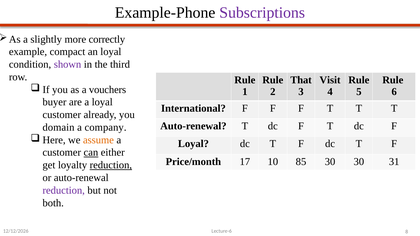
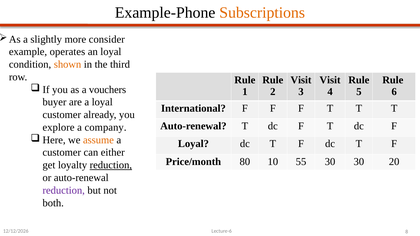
Subscriptions colour: purple -> orange (262, 13)
correctly: correctly -> consider (107, 39)
compact: compact -> operates (67, 52)
shown colour: purple -> orange (68, 64)
That: That -> Visit (301, 80)
domain: domain -> explore (59, 127)
can underline: present -> none (91, 153)
17: 17 -> 80 (245, 162)
85: 85 -> 55 (301, 162)
31: 31 -> 20 (394, 162)
